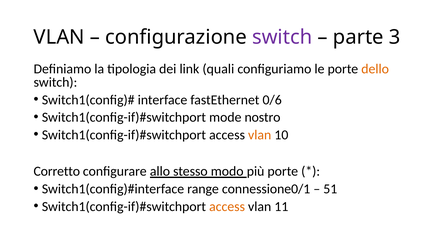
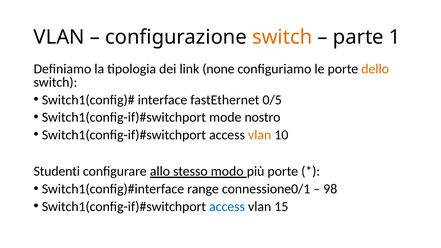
switch colour: purple -> orange (282, 37)
3: 3 -> 1 (395, 37)
quali: quali -> none (218, 69)
0/6: 0/6 -> 0/5 (272, 100)
Corretto: Corretto -> Studenti (57, 171)
51: 51 -> 98 (330, 189)
access colour: orange -> blue (227, 207)
11: 11 -> 15 (281, 207)
